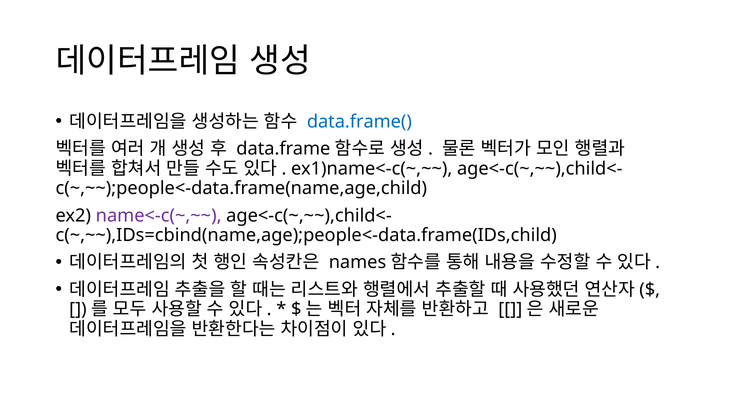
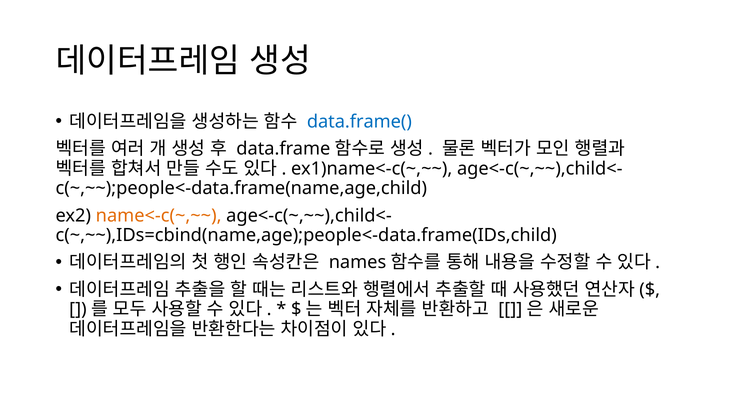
name<-c(~,~~ colour: purple -> orange (159, 216)
